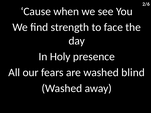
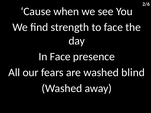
In Holy: Holy -> Face (60, 57)
